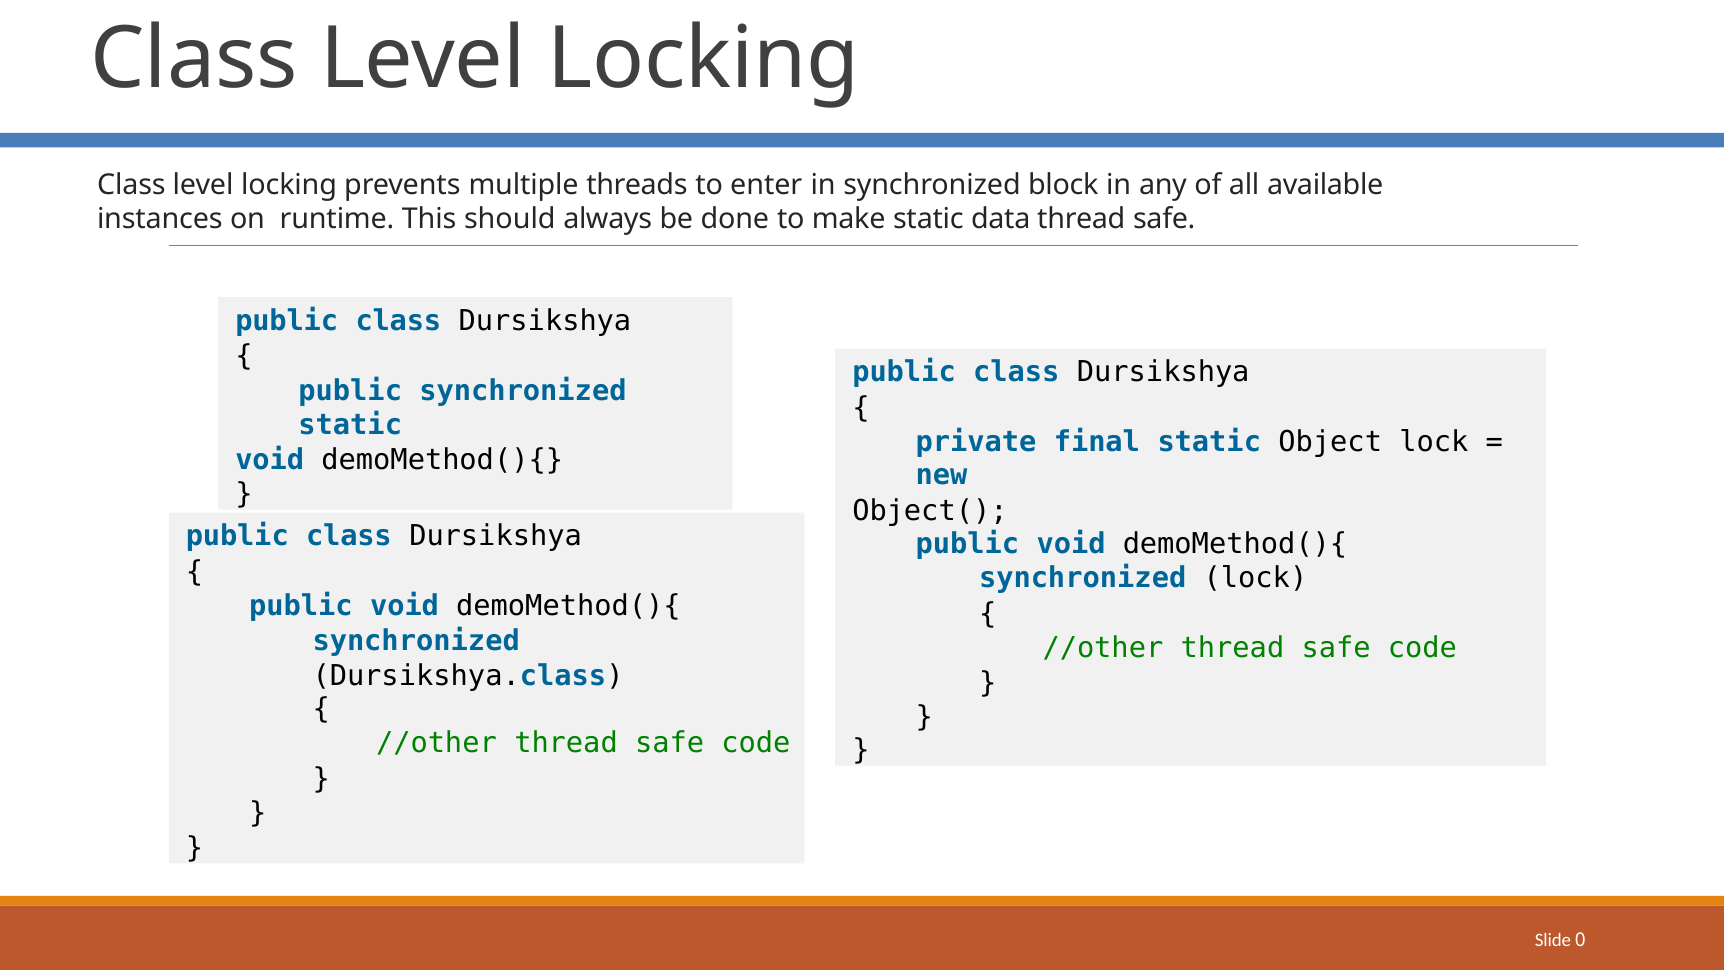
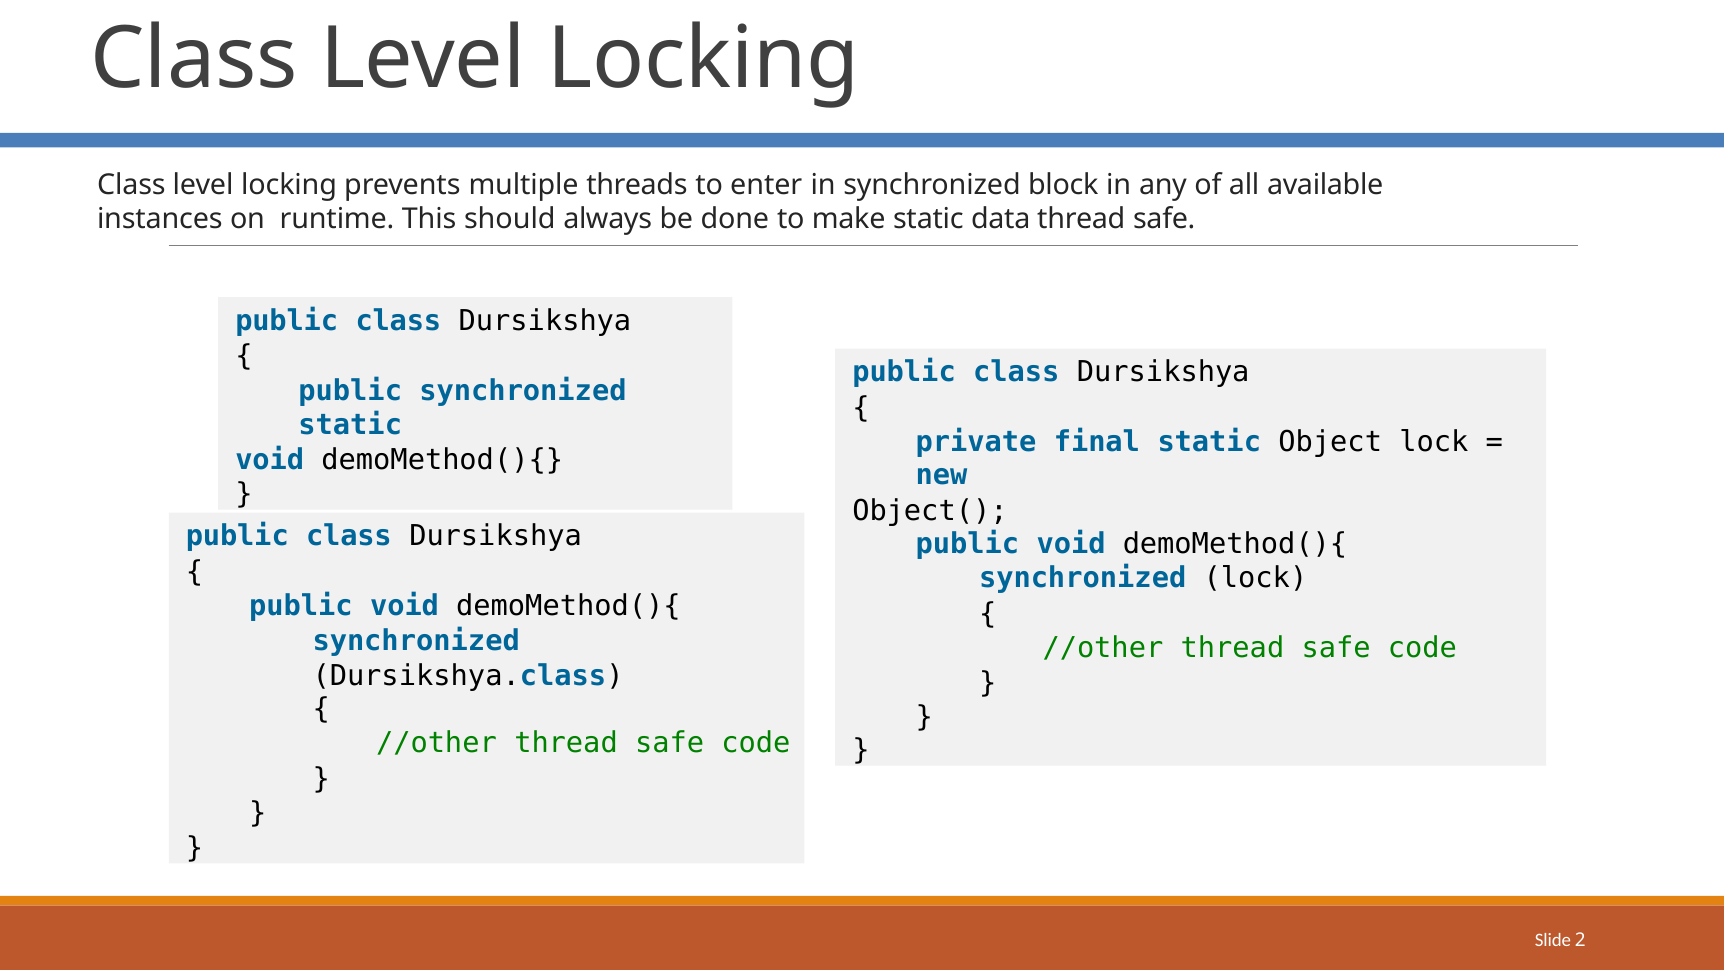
0: 0 -> 2 (1580, 940)
